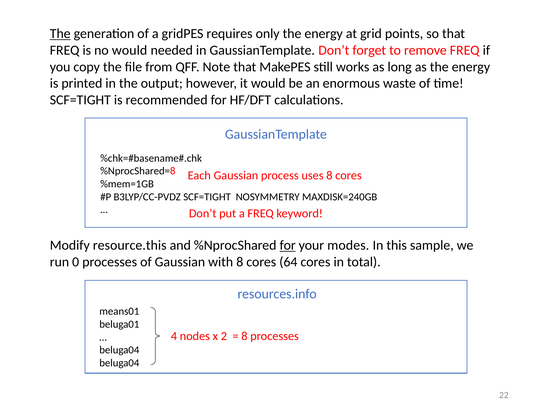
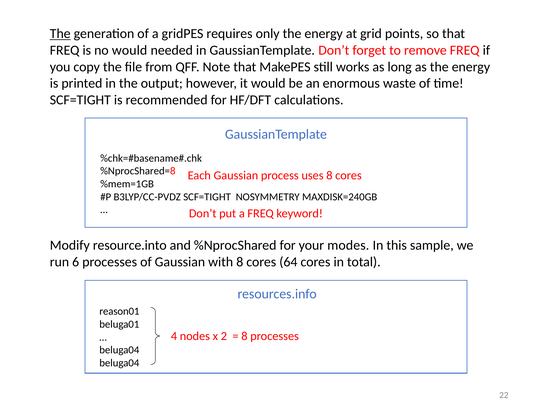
resource.this: resource.this -> resource.into (130, 245)
for underline: present -> none (288, 245)
0: 0 -> 6 (76, 262)
means01: means01 -> reason01 (119, 311)
